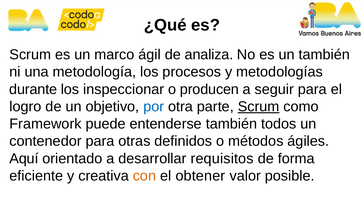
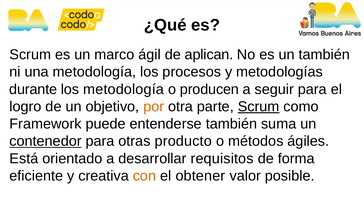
analiza: analiza -> aplican (209, 55)
los inspeccionar: inspeccionar -> metodología (124, 89)
por colour: blue -> orange (154, 106)
todos: todos -> suma (279, 124)
contenedor underline: none -> present (46, 141)
definidos: definidos -> producto (183, 141)
Aquí: Aquí -> Está (24, 158)
